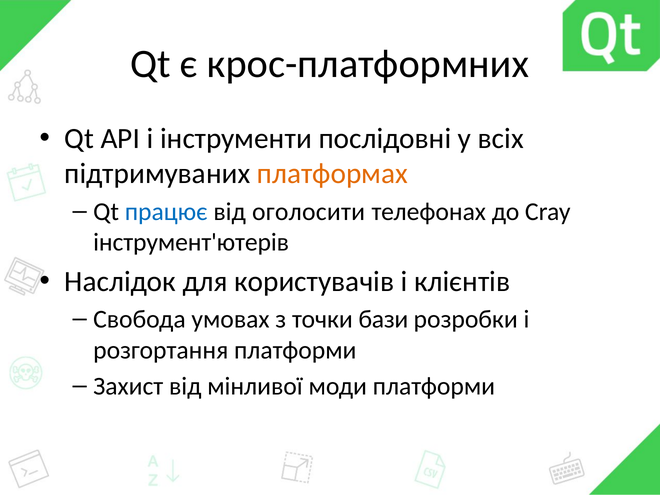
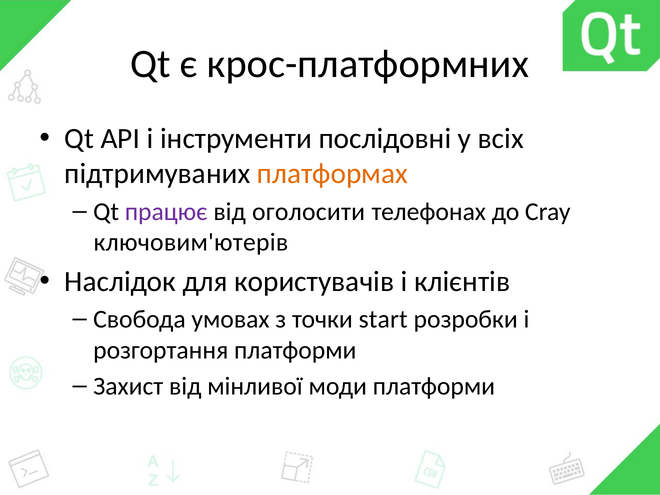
працює colour: blue -> purple (166, 212)
інструмент'ютерів: інструмент'ютерів -> ключовим'ютерів (191, 242)
бази: бази -> start (383, 319)
